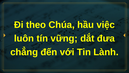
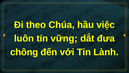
chẳng: chẳng -> chông (24, 52)
